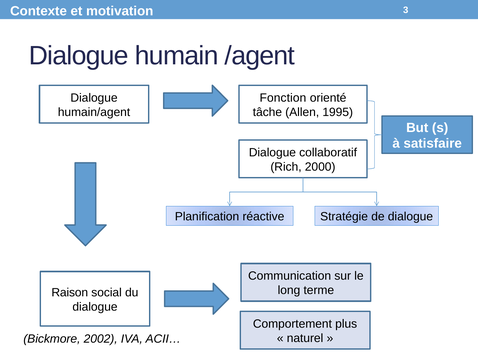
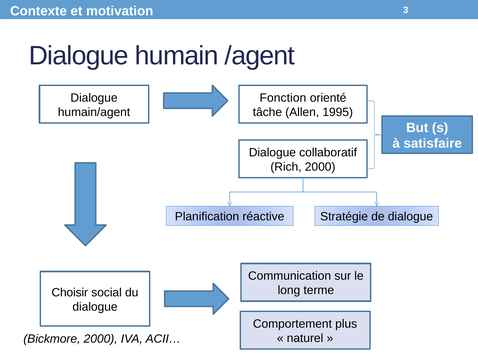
Raison: Raison -> Choisir (70, 292)
Bickmore 2002: 2002 -> 2000 (101, 338)
